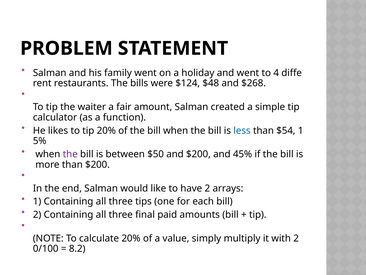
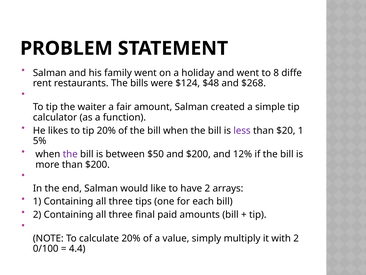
4: 4 -> 8 (276, 73)
less colour: blue -> purple (242, 130)
$54: $54 -> $20 (286, 130)
45%: 45% -> 12% (243, 154)
8.2: 8.2 -> 4.4 (77, 248)
